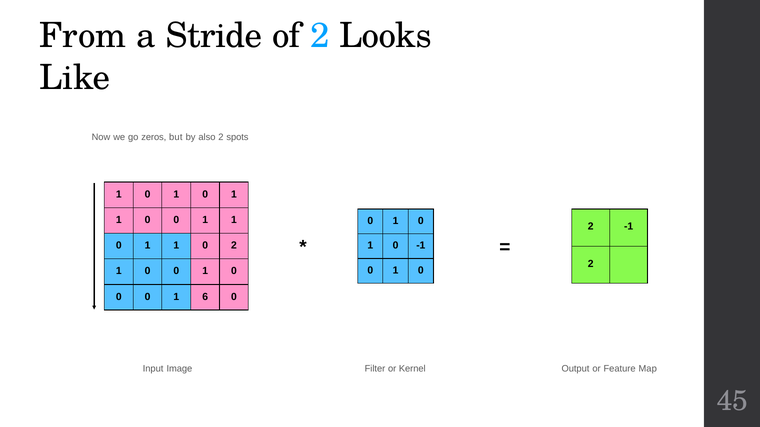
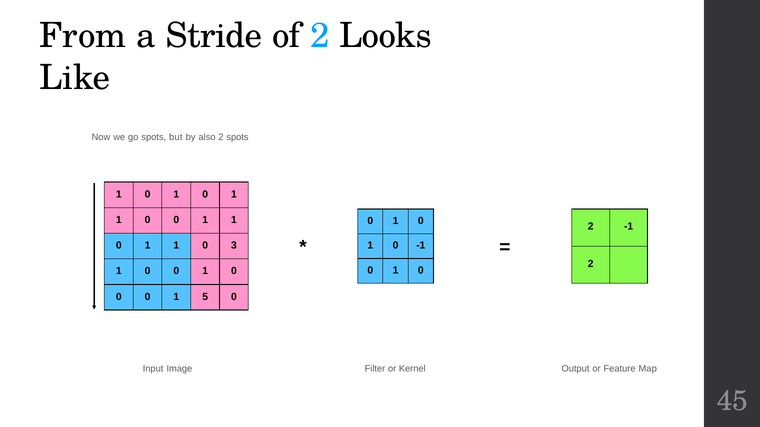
go zeros: zeros -> spots (154, 137)
1 1 0 2: 2 -> 3 (234, 246)
6: 6 -> 5 (205, 297)
